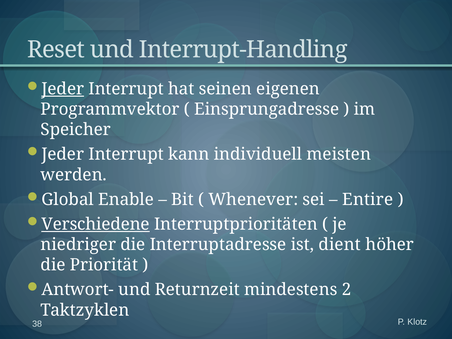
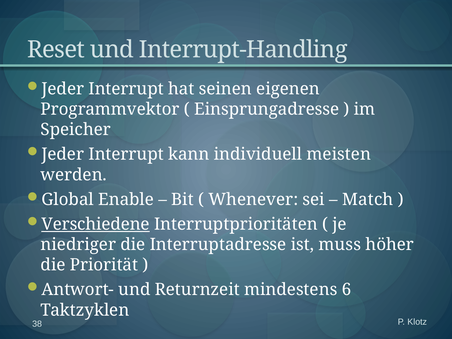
Jeder underline: present -> none (63, 89)
Entire: Entire -> Match (368, 199)
dient: dient -> muss (340, 245)
2: 2 -> 6 (346, 290)
